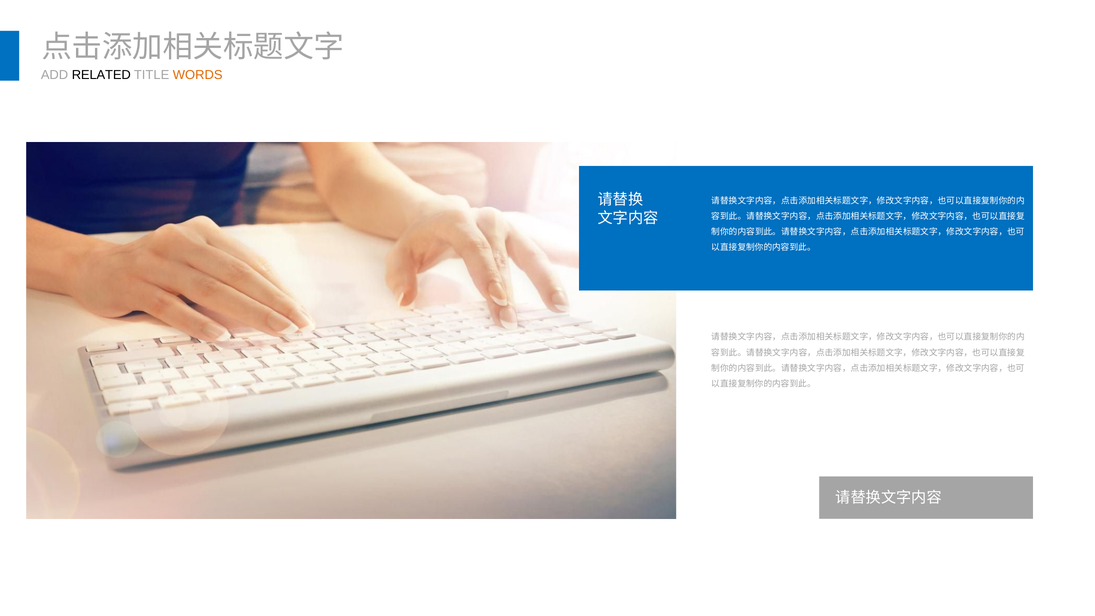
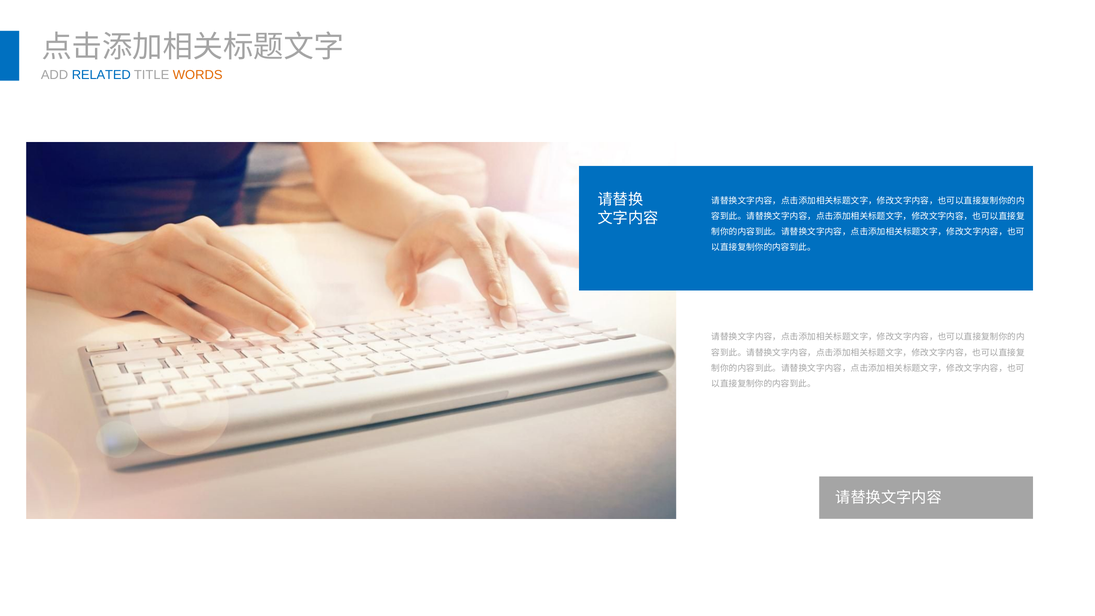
RELATED colour: black -> blue (101, 75)
